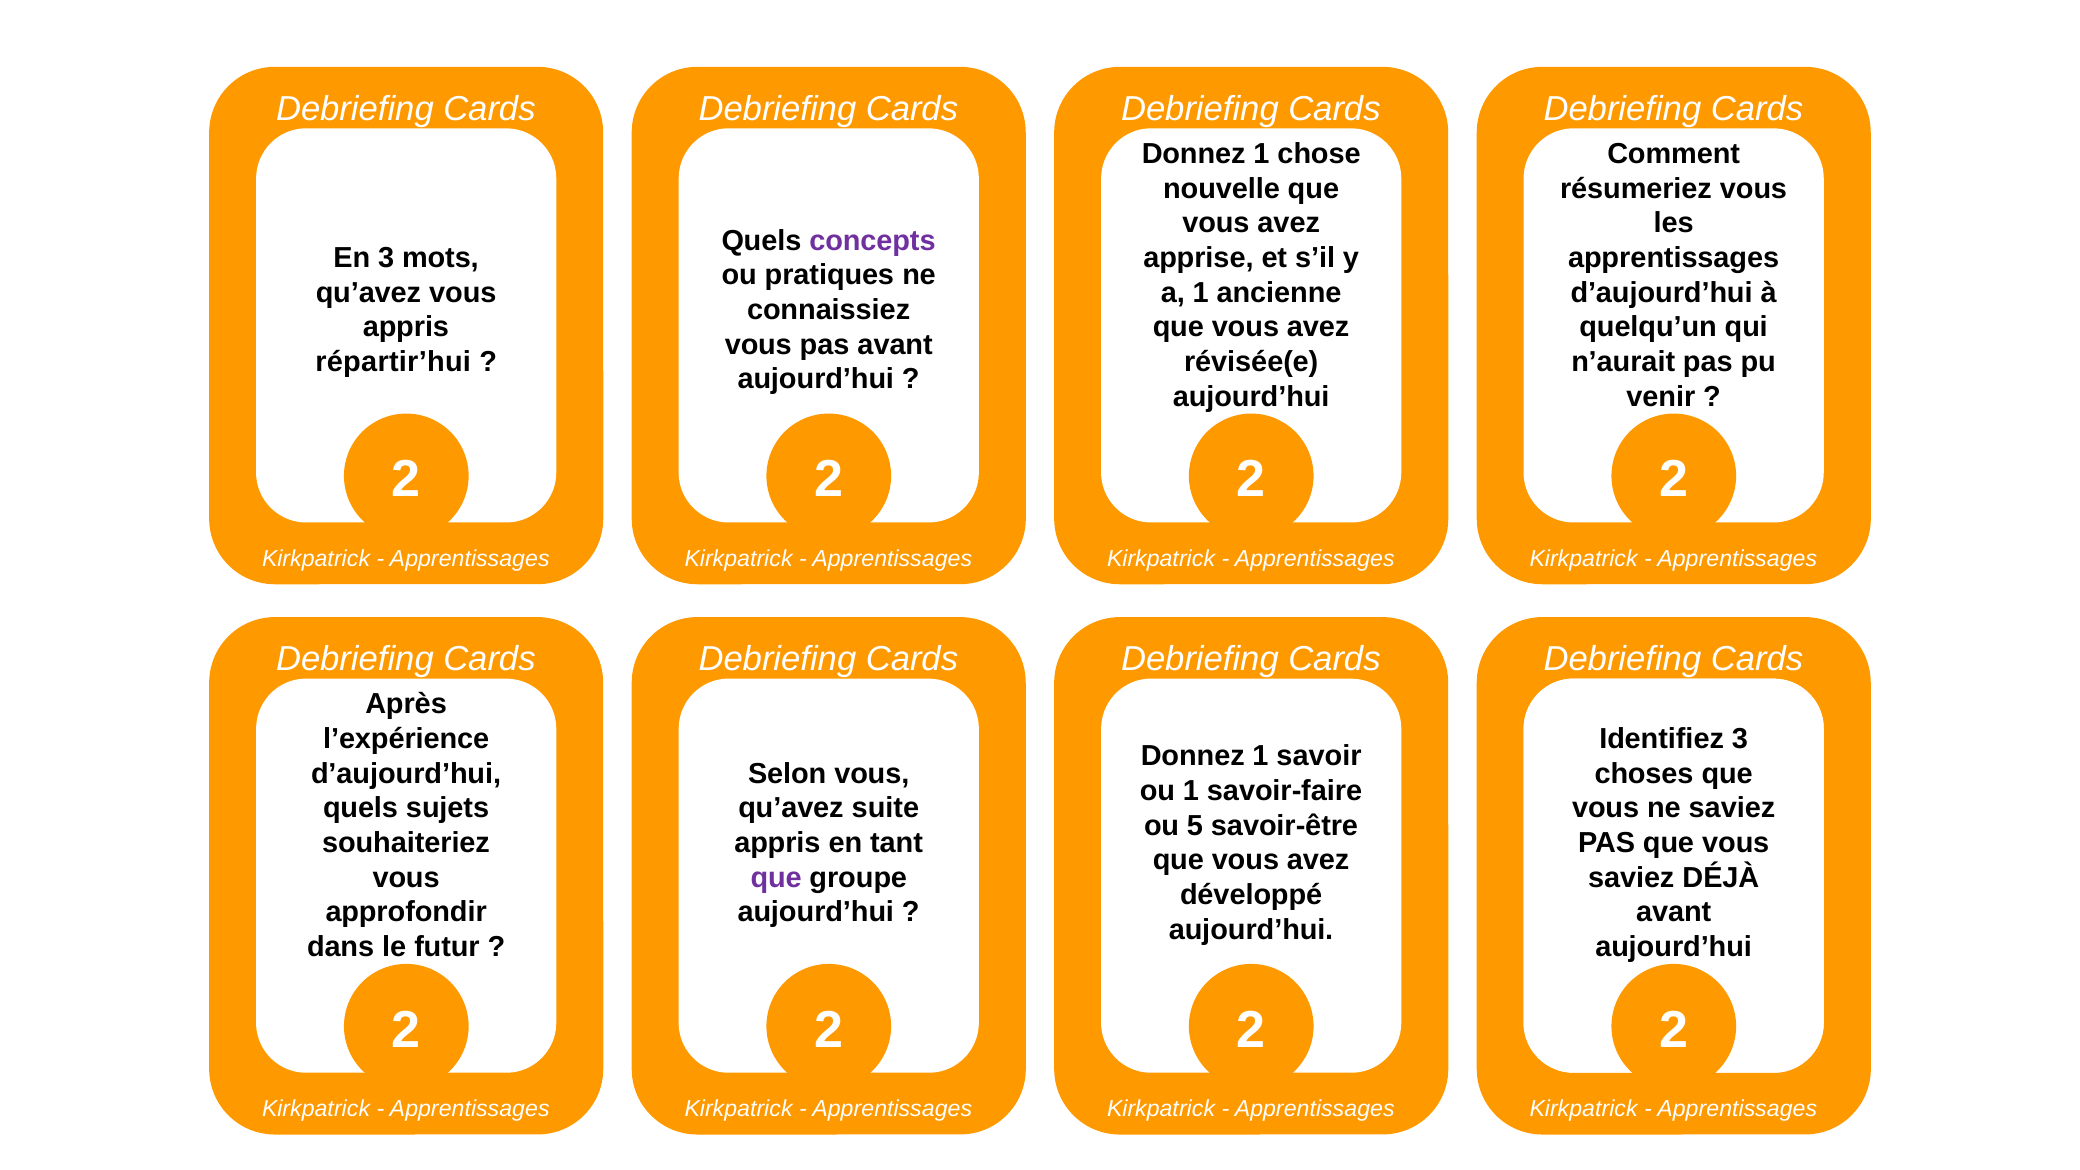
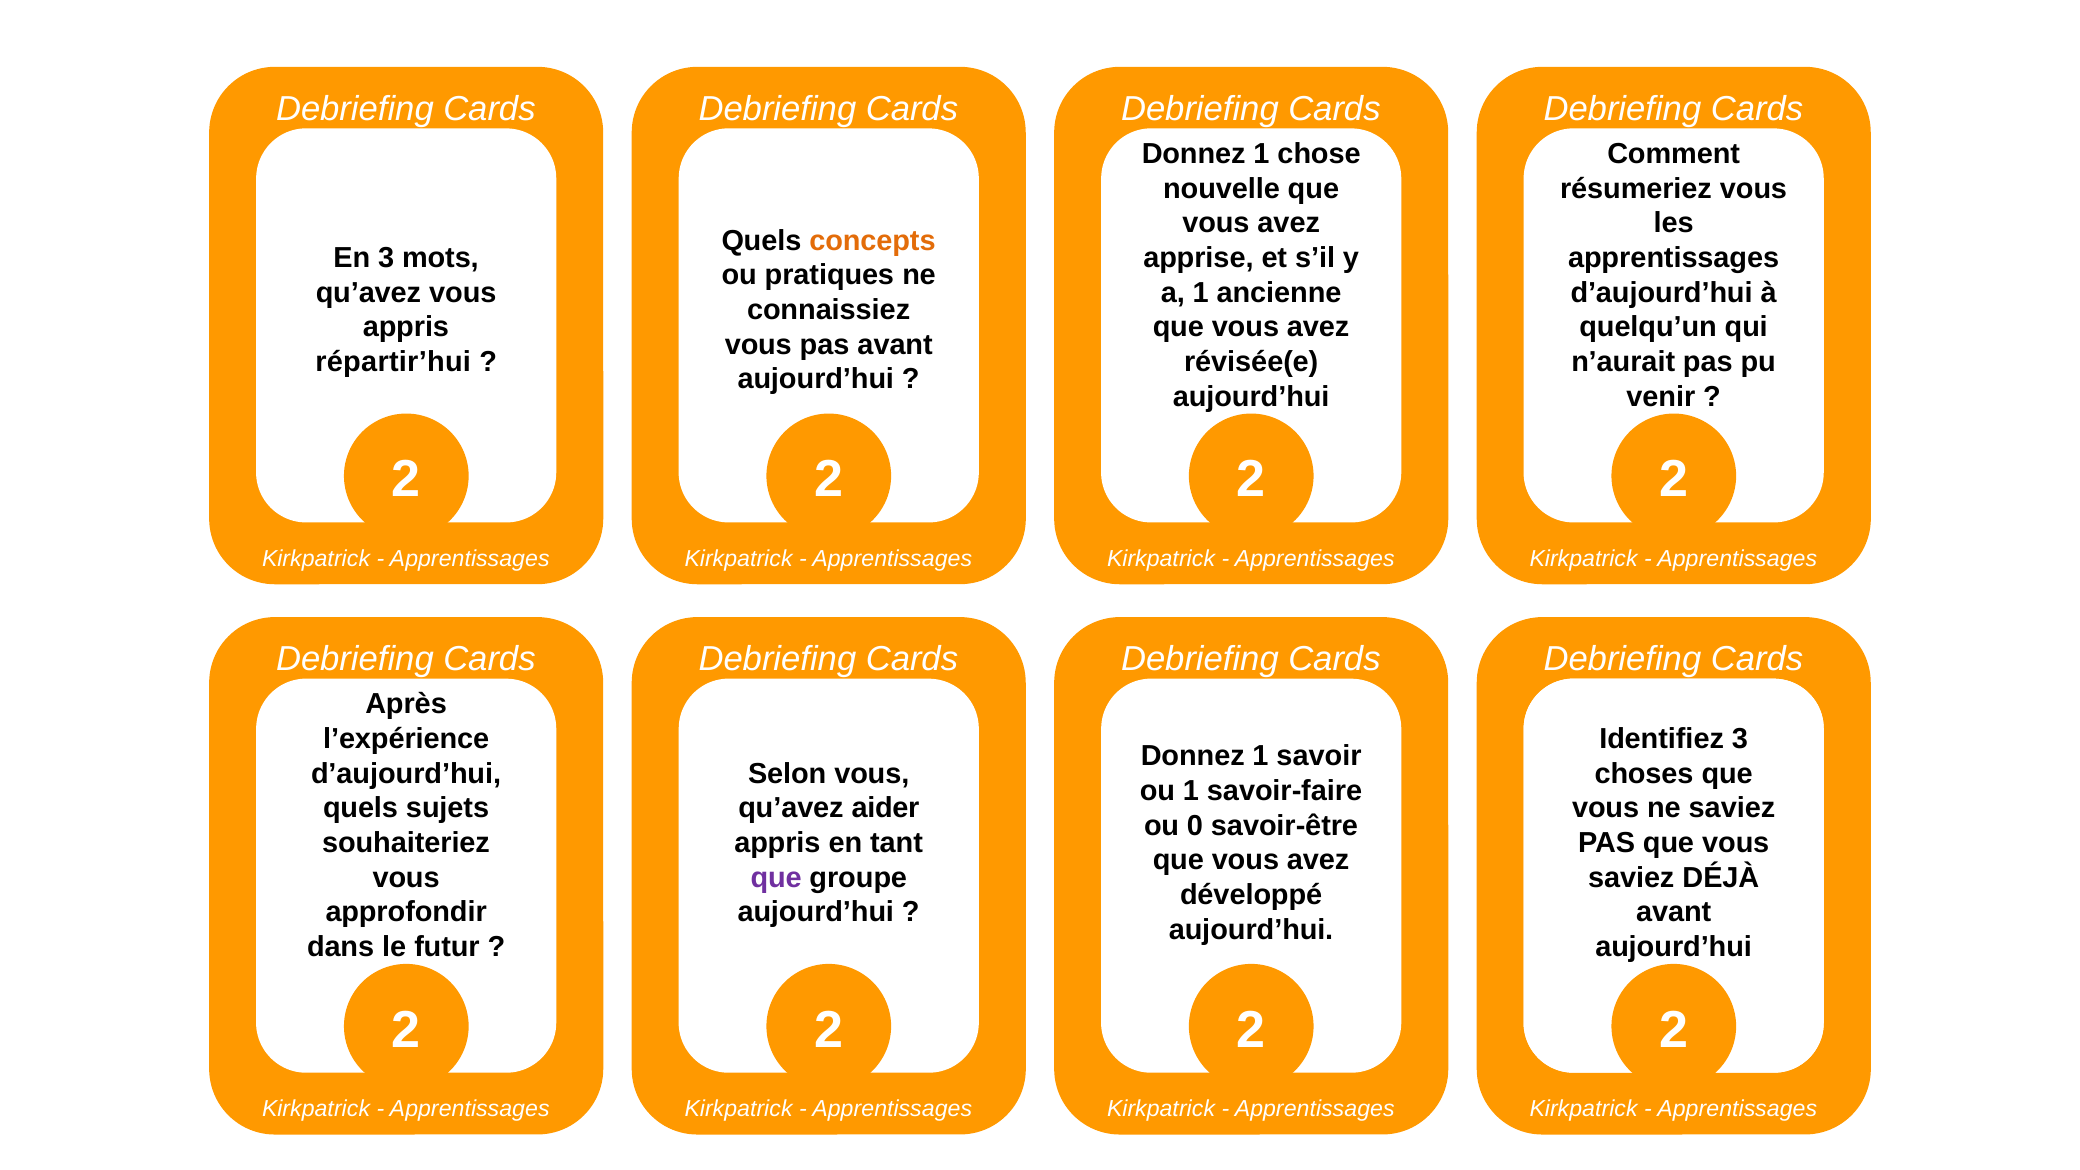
concepts colour: purple -> orange (872, 241)
suite: suite -> aider (886, 808)
5: 5 -> 0 (1195, 826)
